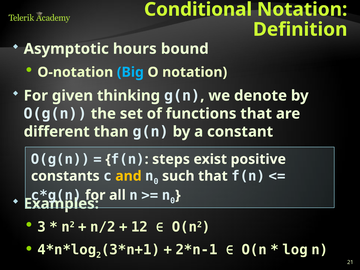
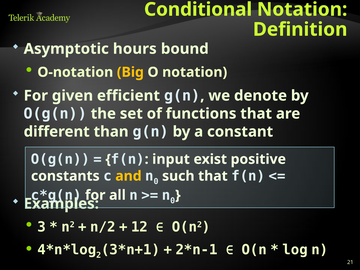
Big colour: light blue -> yellow (130, 72)
thinking: thinking -> efficient (128, 96)
steps: steps -> input (171, 159)
